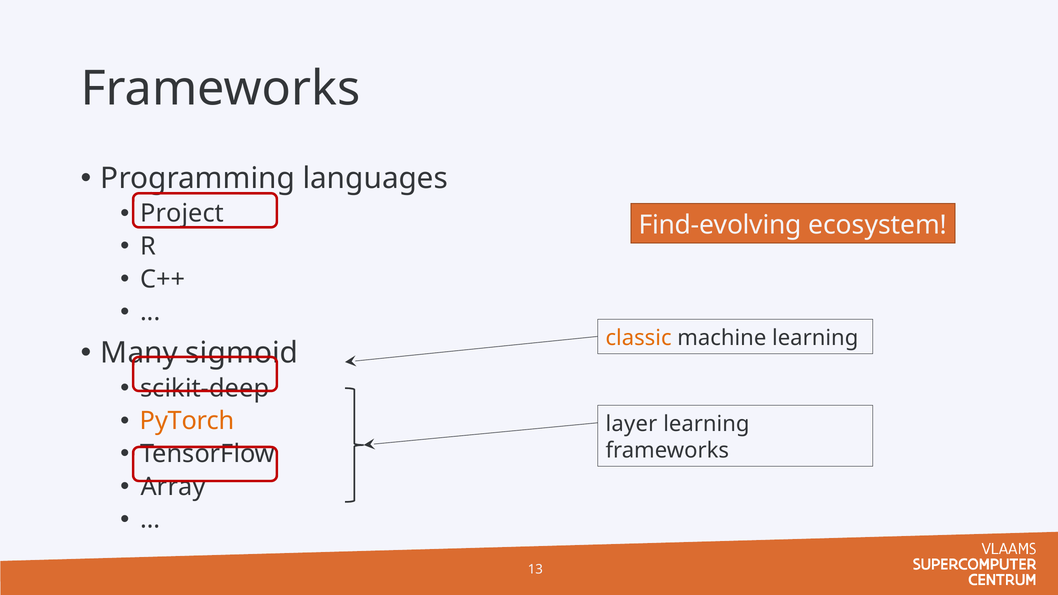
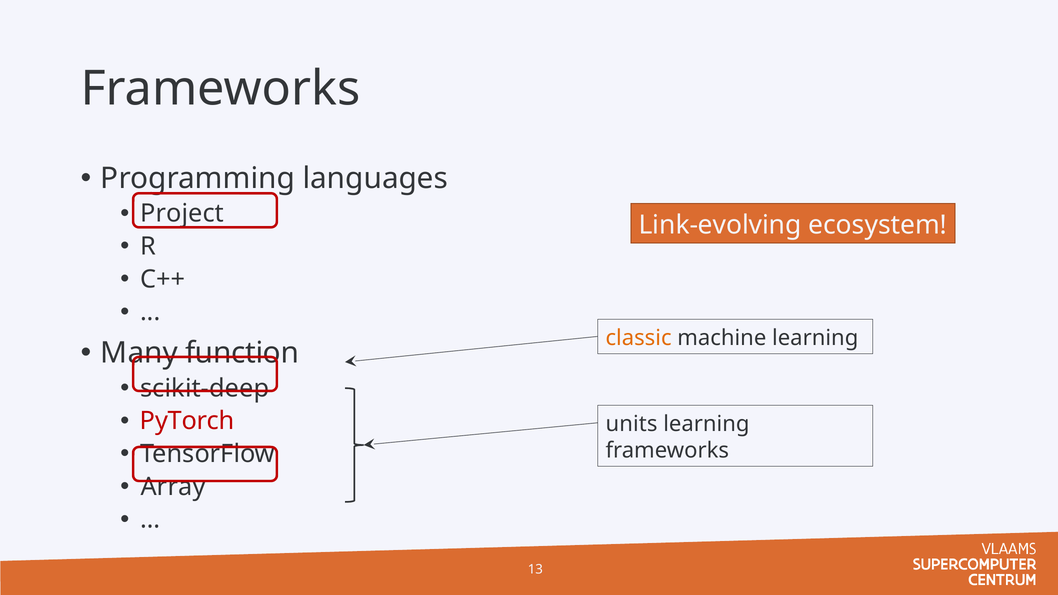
Find-evolving: Find-evolving -> Link-evolving (720, 225)
sigmoid: sigmoid -> function (242, 353)
PyTorch colour: orange -> red (187, 421)
layer: layer -> units (631, 424)
